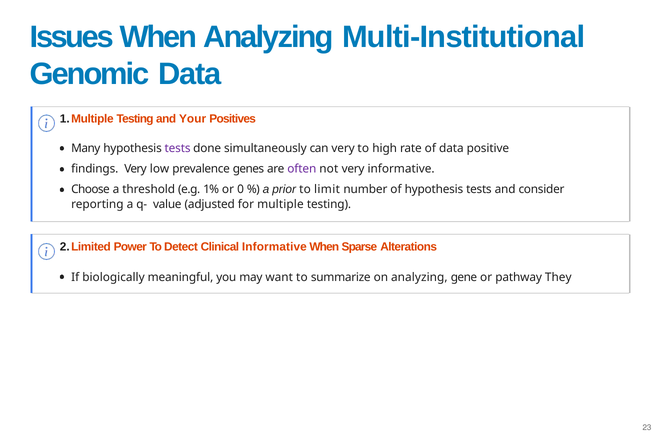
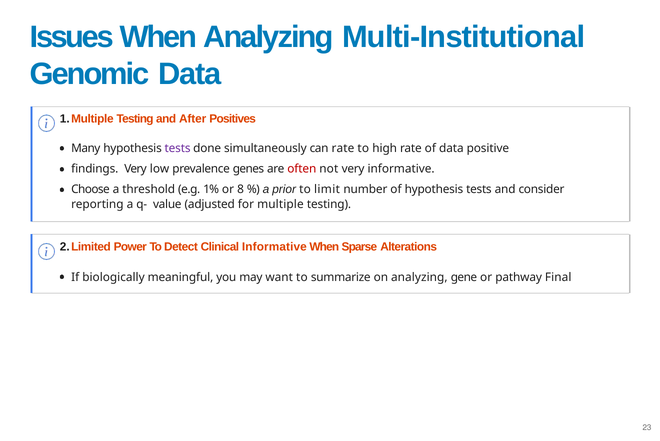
Your: Your -> After (193, 119)
can very: very -> rate (343, 148)
often colour: purple -> red (302, 169)
0: 0 -> 8 (241, 189)
They: They -> Final (558, 277)
